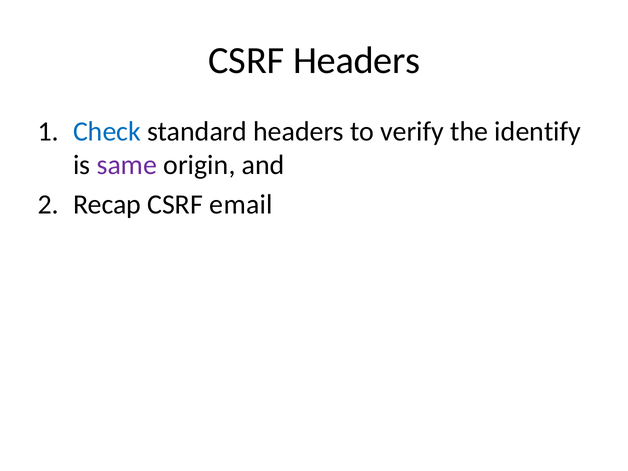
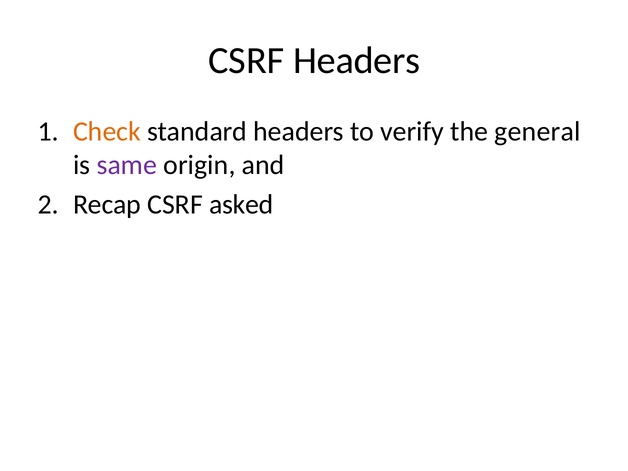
Check colour: blue -> orange (107, 132)
identify: identify -> general (538, 132)
email: email -> asked (241, 204)
